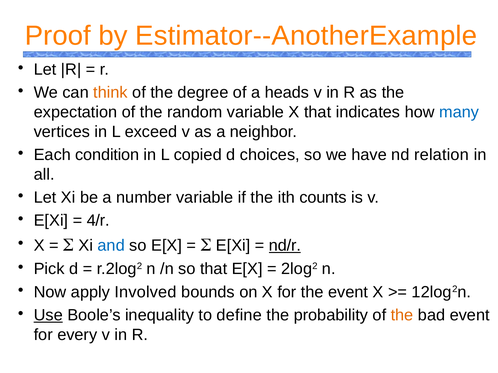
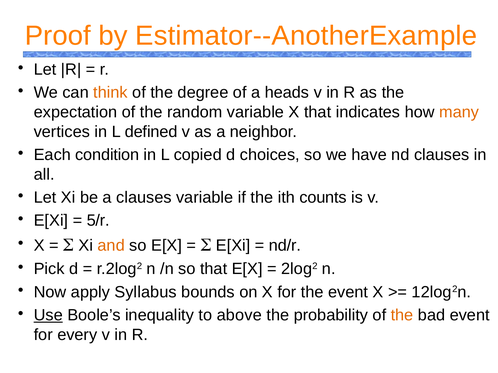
many colour: blue -> orange (459, 112)
exceed: exceed -> defined (151, 132)
nd relation: relation -> clauses (442, 155)
a number: number -> clauses (144, 198)
4/r: 4/r -> 5/r (98, 221)
and colour: blue -> orange (111, 246)
nd/r underline: present -> none (285, 246)
Involved: Involved -> Syllabus (146, 292)
define: define -> above (239, 316)
